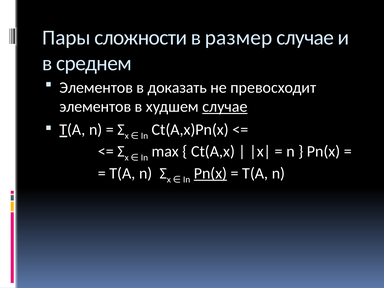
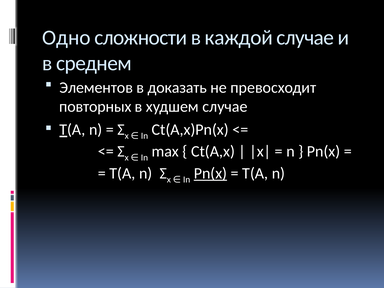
Пары: Пары -> Одно (66, 38)
размер: размер -> каждой (239, 38)
элементов: элементов -> повторных (95, 107)
случае underline: present -> none (225, 107)
